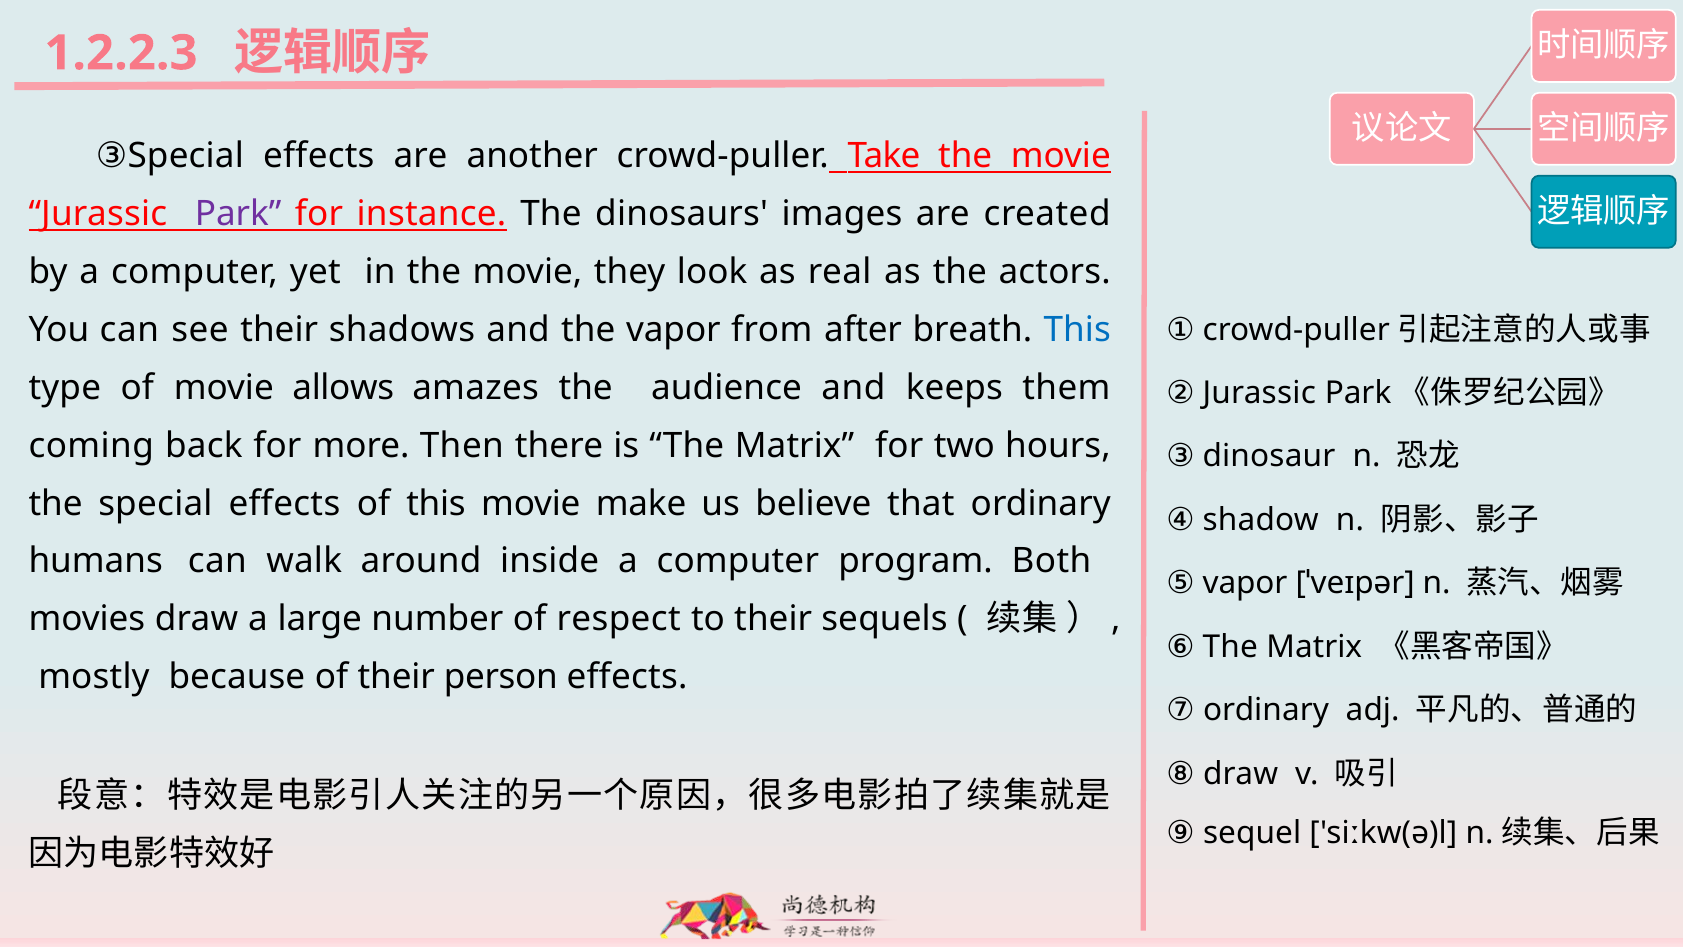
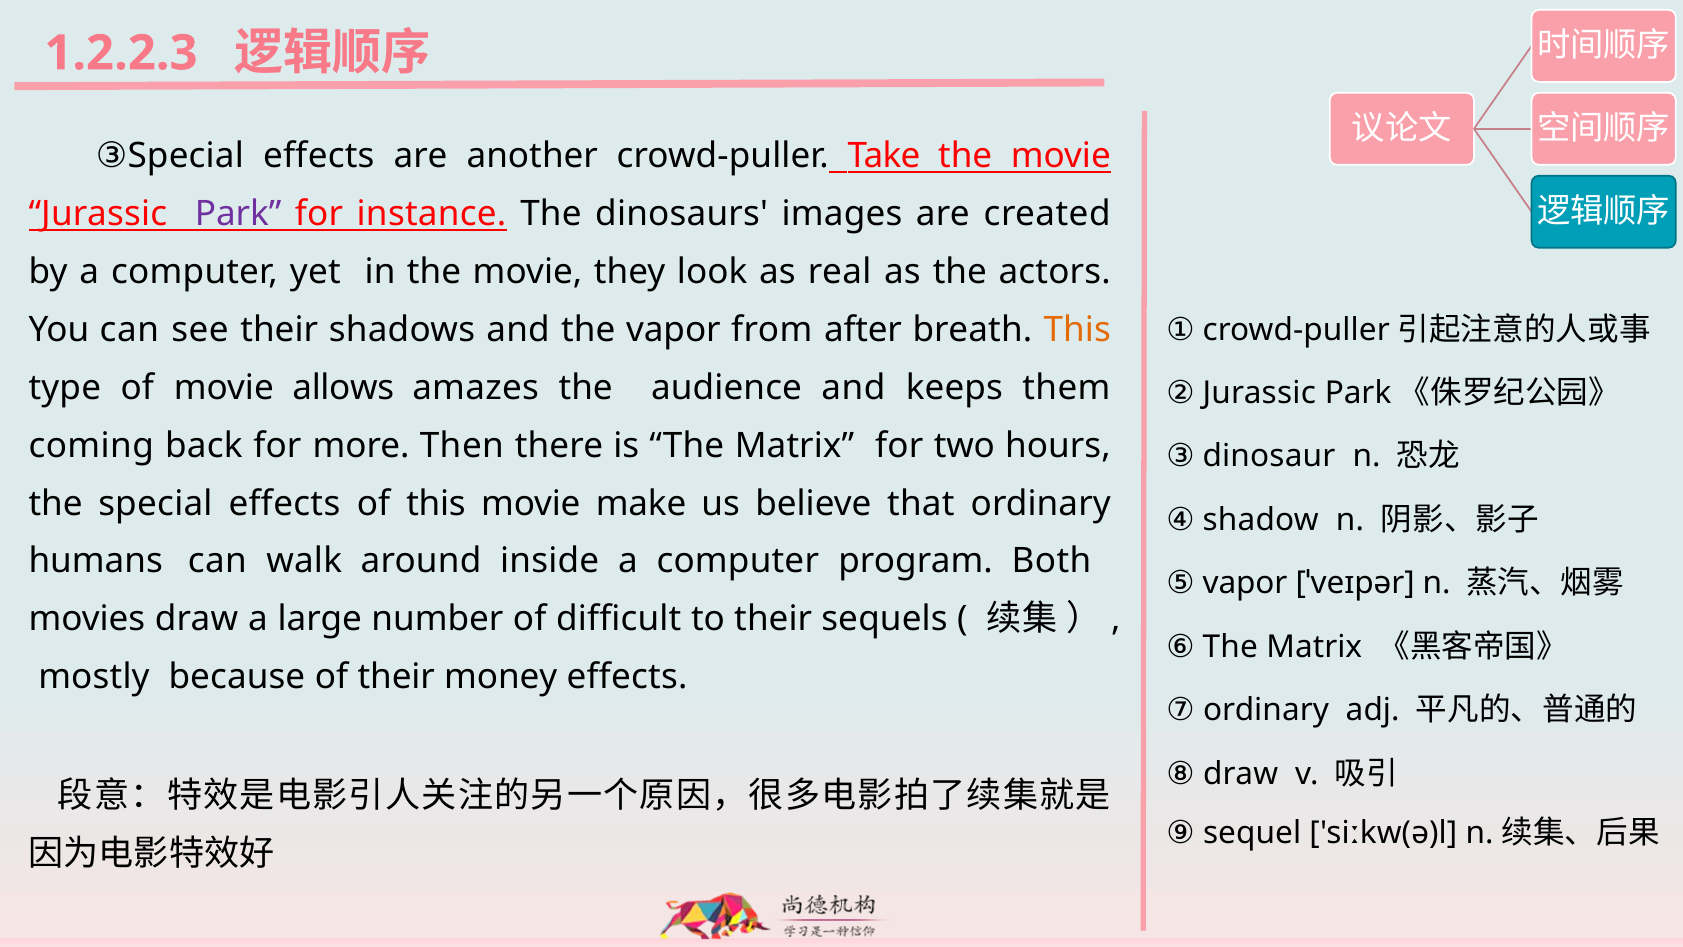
This colour: blue -> orange (1077, 330)
respect: respect -> difficult (619, 619)
person: person -> money (501, 677)
